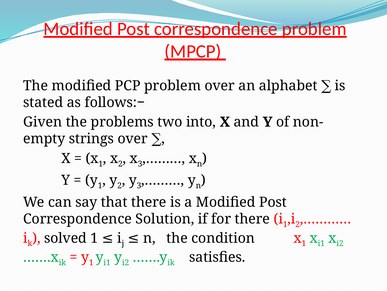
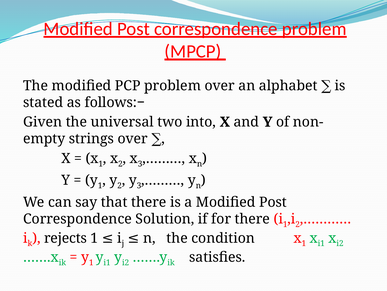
problems: problems -> universal (122, 122)
solved: solved -> rejects (66, 238)
